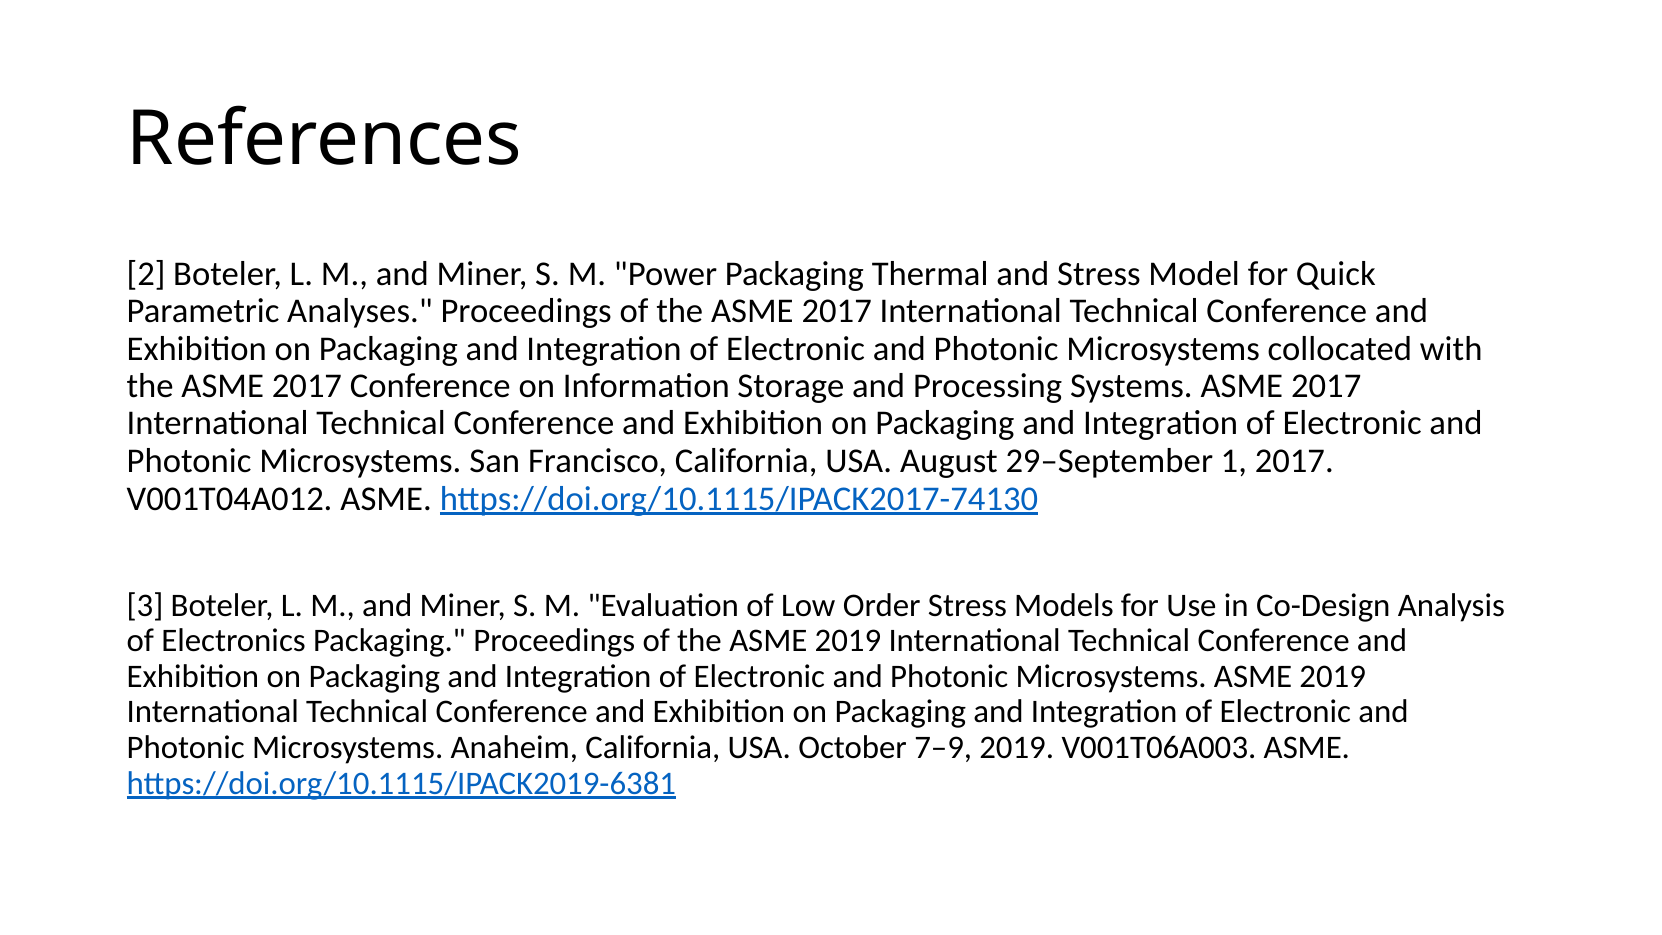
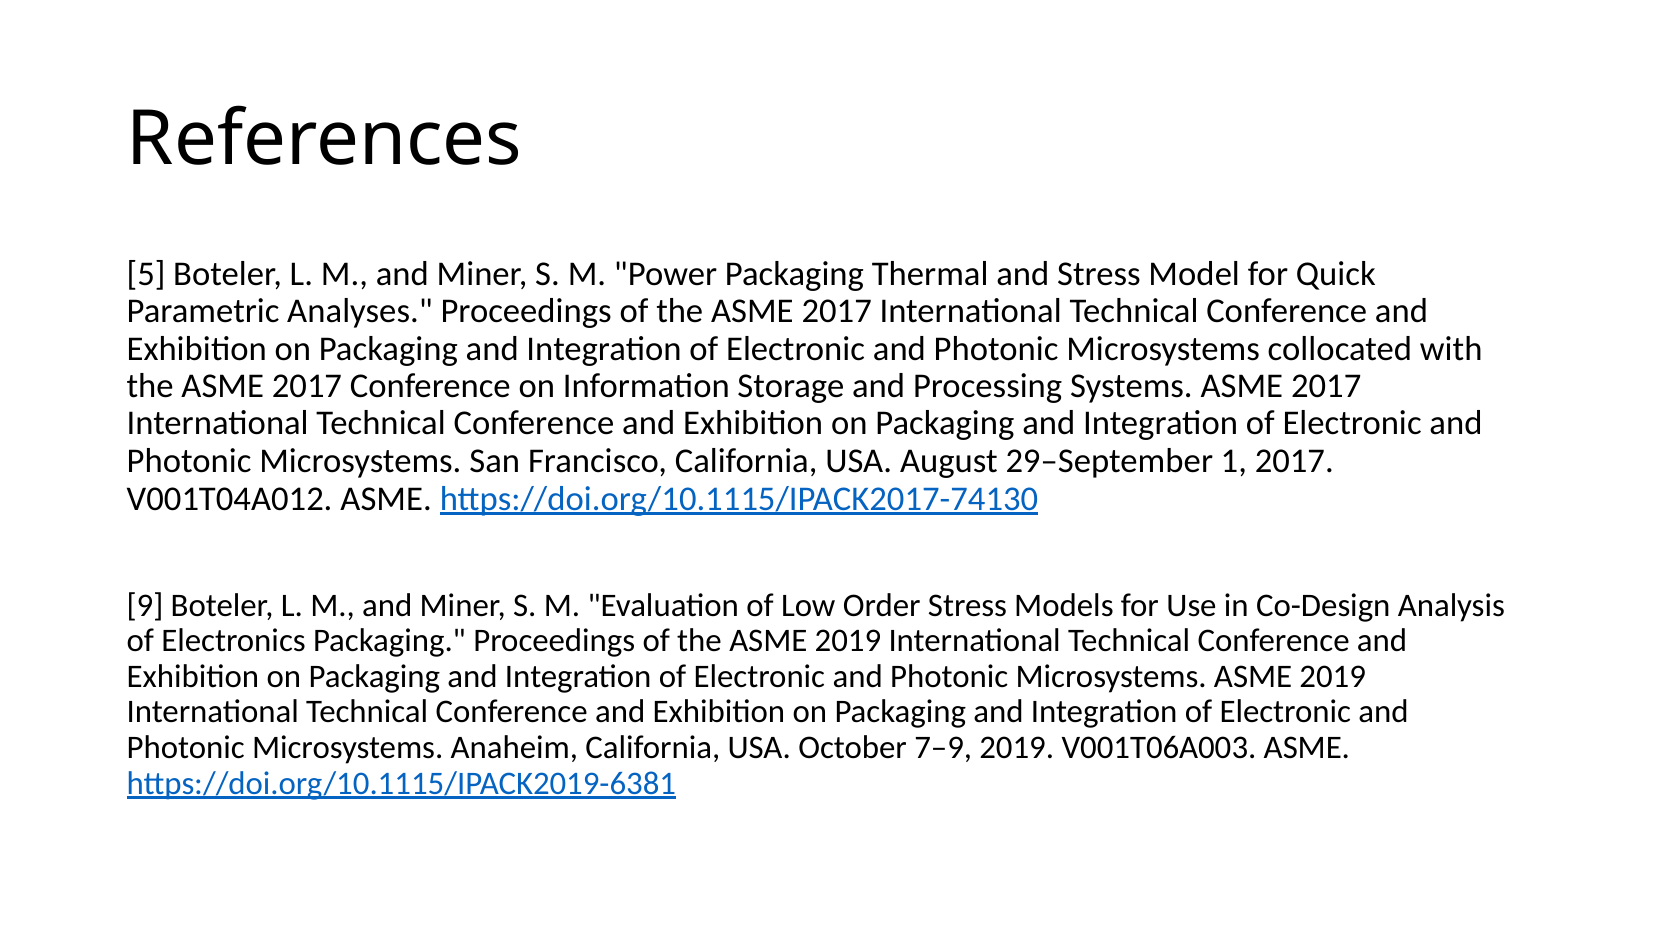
2: 2 -> 5 (146, 274)
3: 3 -> 9 (145, 606)
